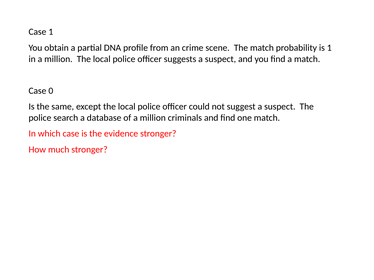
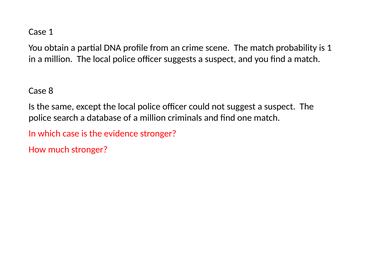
0: 0 -> 8 (51, 91)
